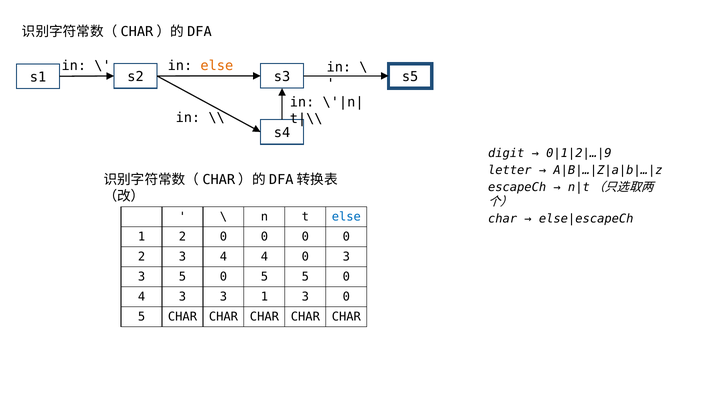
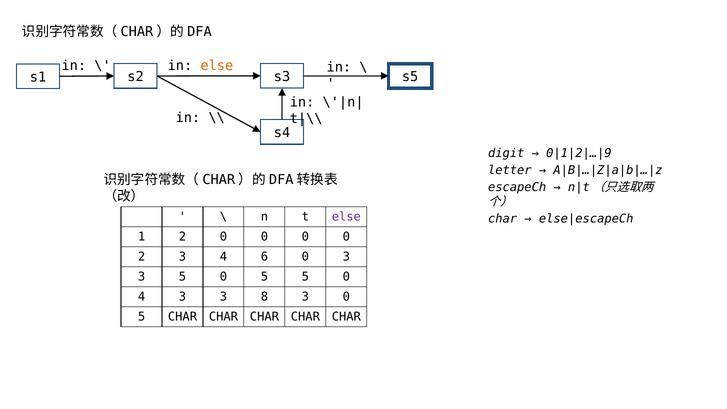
else colour: blue -> purple (346, 217)
4 4: 4 -> 6 (264, 257)
3 1: 1 -> 8 (264, 297)
